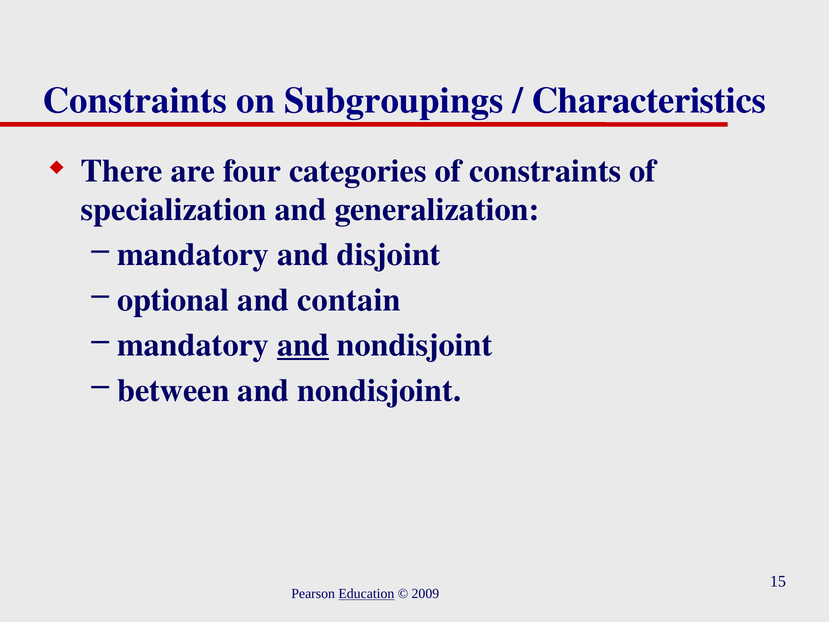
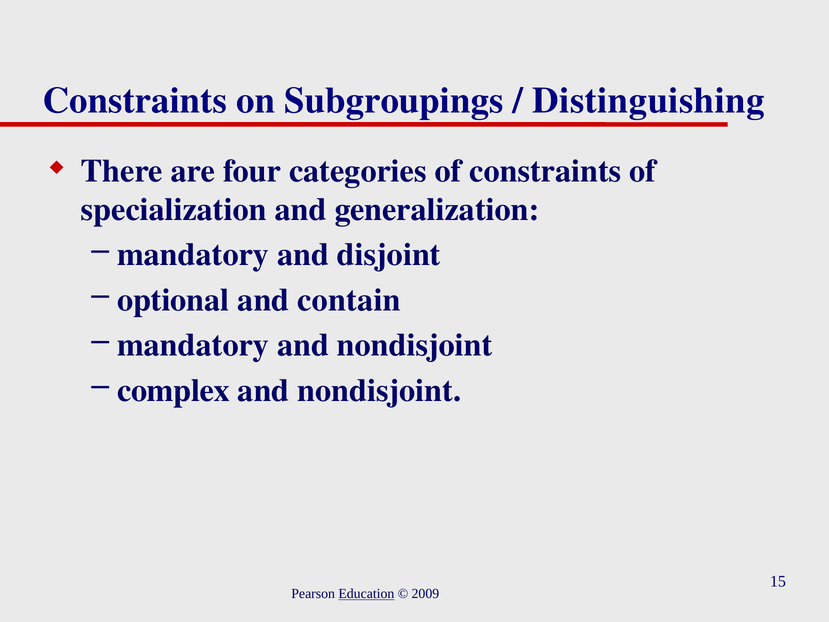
Characteristics: Characteristics -> Distinguishing (648, 101)
and underline: present -> none (303, 345)
between: between -> complex (173, 390)
